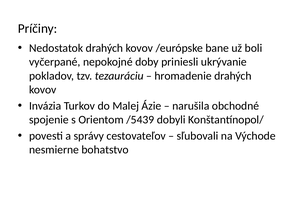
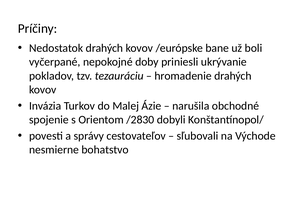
/5439: /5439 -> /2830 (140, 120)
